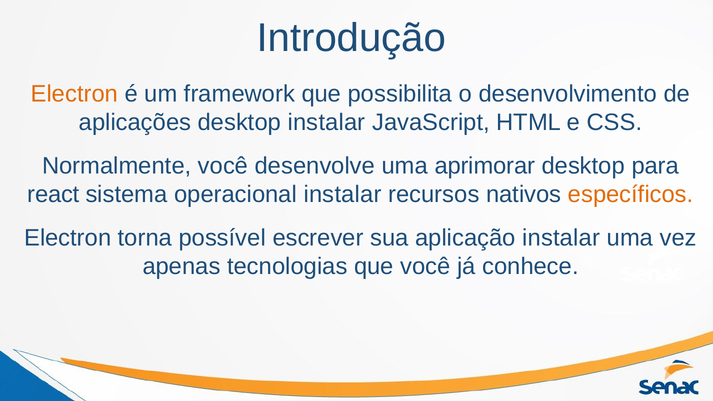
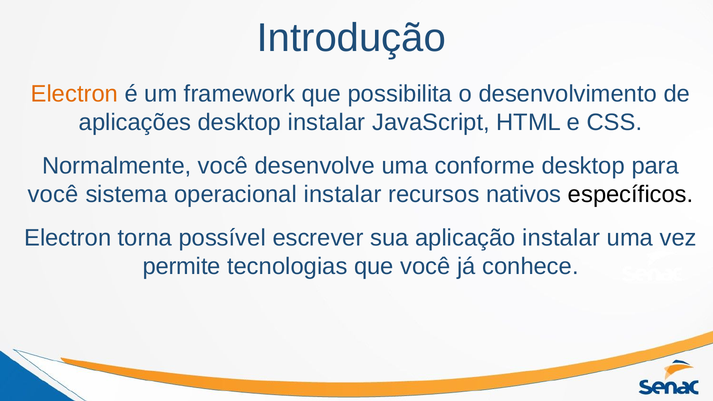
aprimorar: aprimorar -> conforme (485, 166)
react: react -> você (53, 195)
específicos colour: orange -> black (631, 195)
apenas: apenas -> permite (182, 267)
